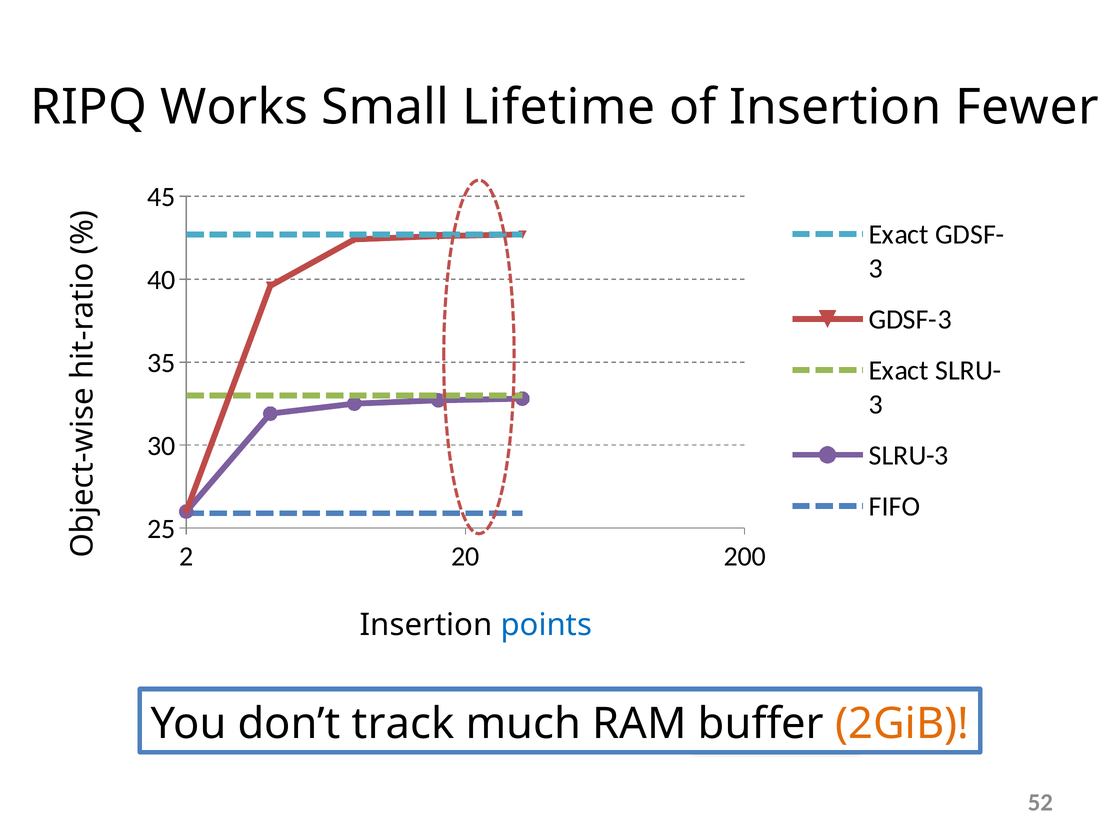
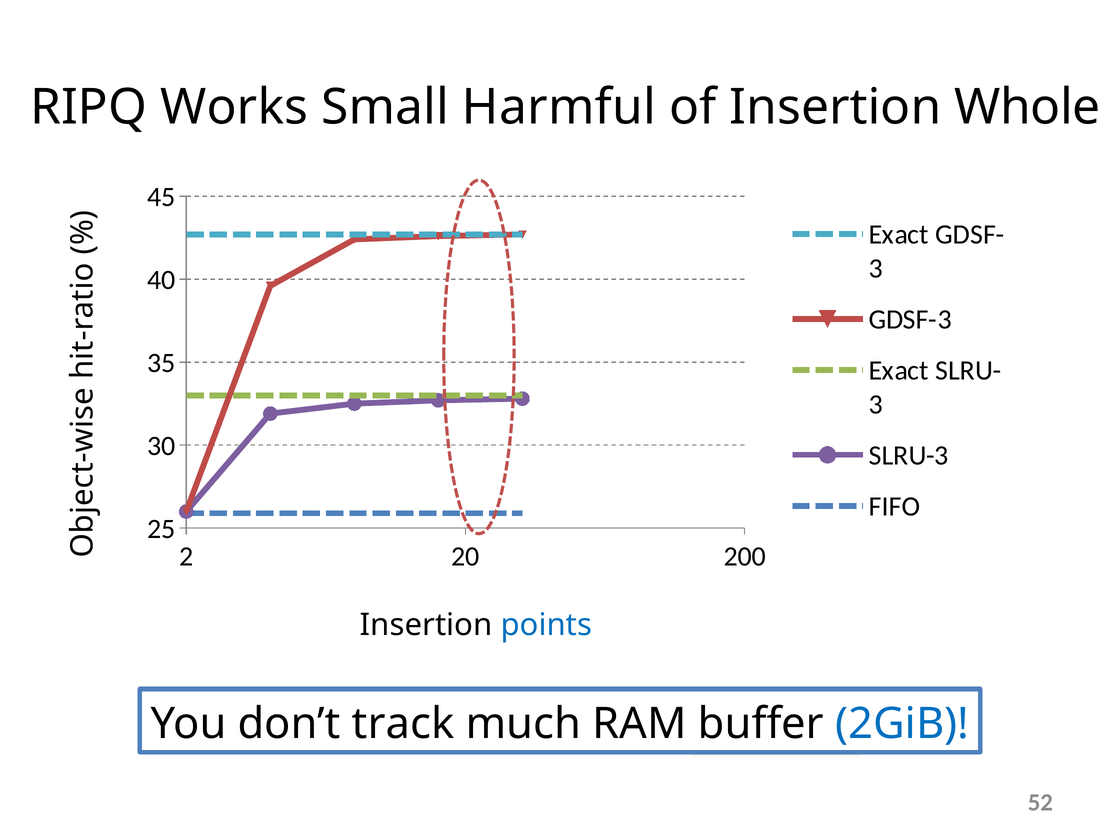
Lifetime: Lifetime -> Harmful (559, 107)
Fewer: Fewer -> Whole (1027, 107)
2GiB colour: orange -> blue (902, 724)
